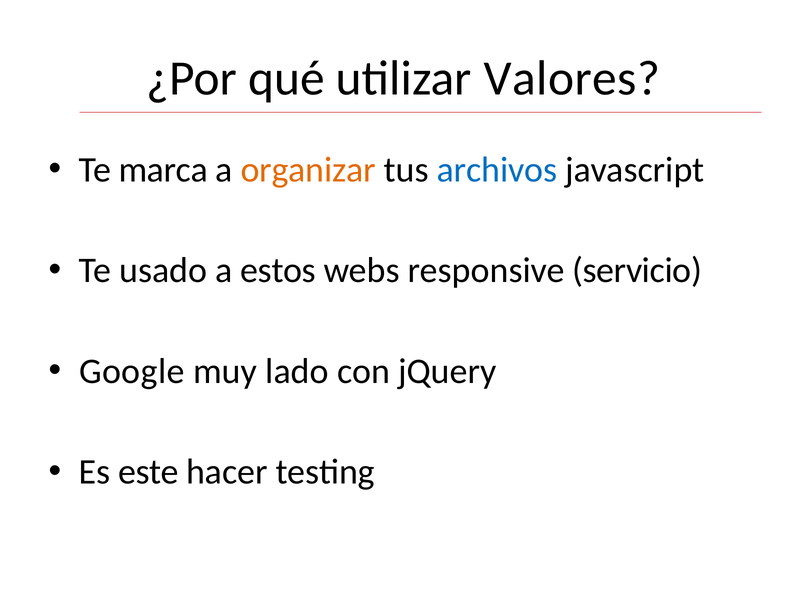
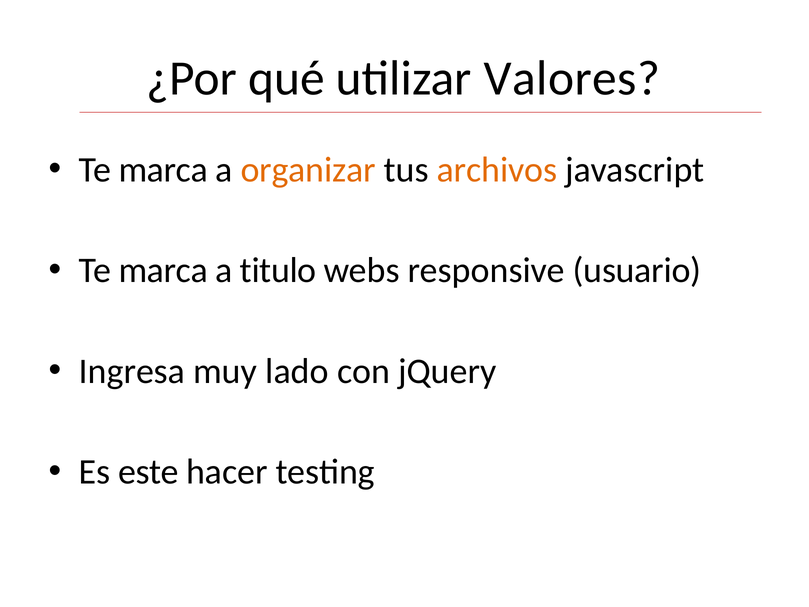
archivos colour: blue -> orange (497, 170)
usado: usado -> marca (163, 270)
estos: estos -> titulo (278, 270)
servicio: servicio -> usuario (637, 270)
Google: Google -> Ingresa (132, 371)
